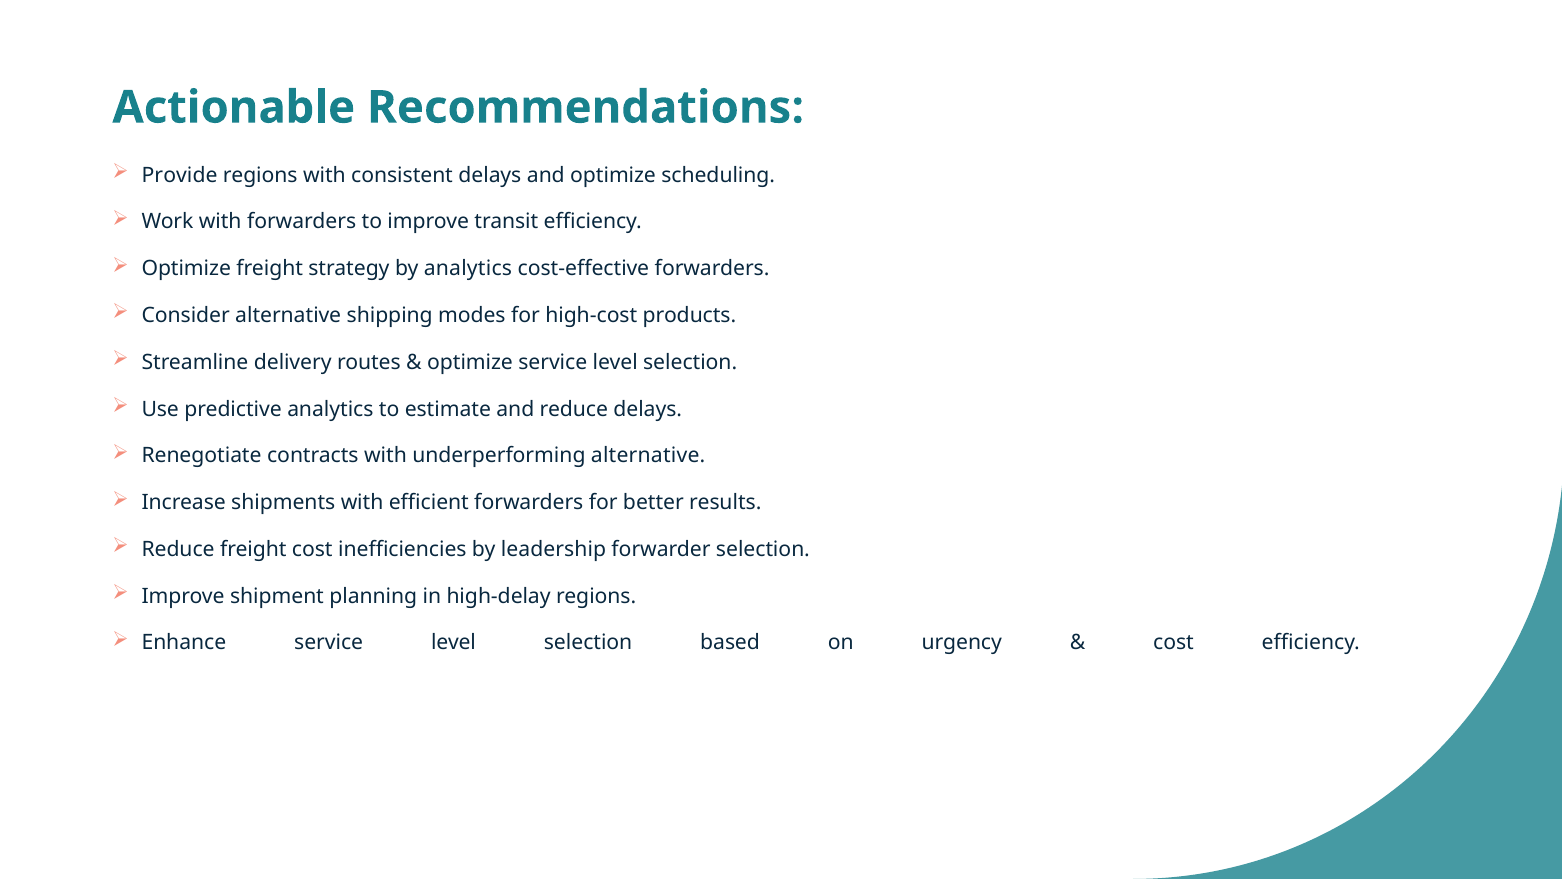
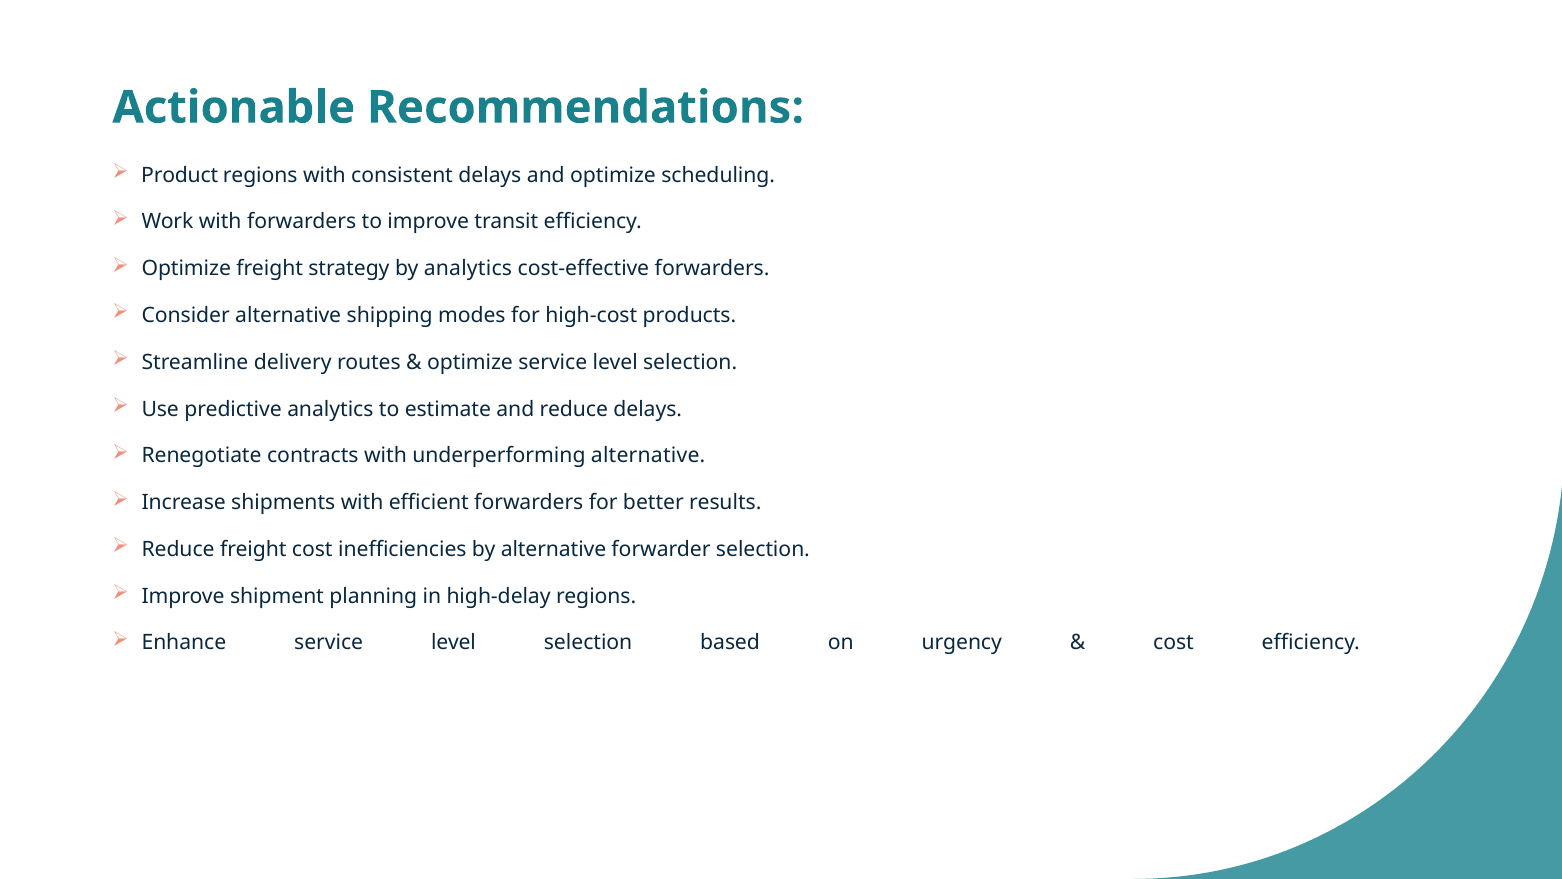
Provide: Provide -> Product (180, 175)
by leadership: leadership -> alternative (554, 549)
